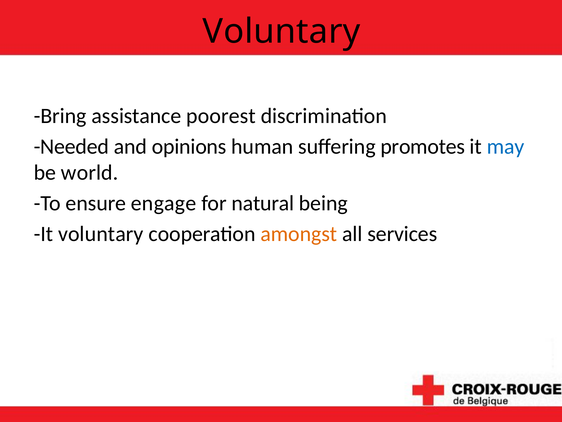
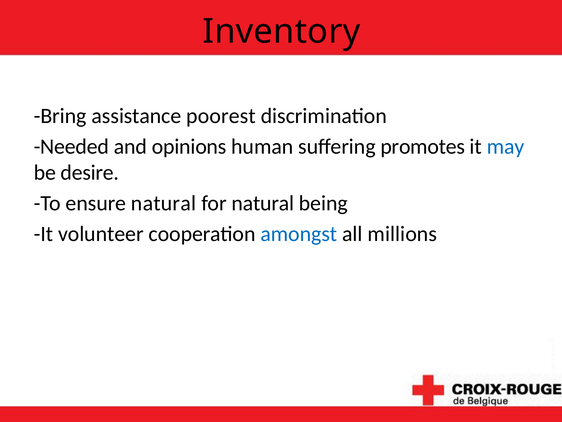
Voluntary: Voluntary -> Inventory (281, 31)
world: world -> desire (90, 172)
ensure engage: engage -> natural (164, 203)
It voluntary: voluntary -> volunteer (101, 234)
amongst colour: orange -> blue (299, 234)
services: services -> millions (402, 234)
